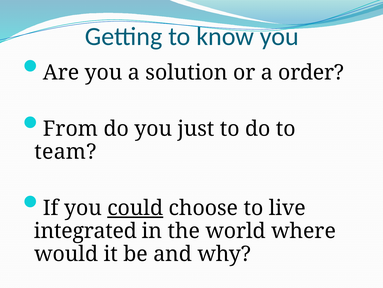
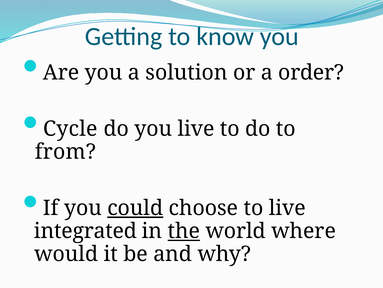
From: From -> Cycle (70, 128)
you just: just -> live (196, 128)
team: team -> from (65, 151)
the underline: none -> present (184, 231)
